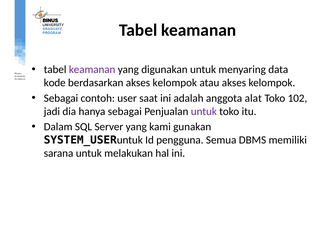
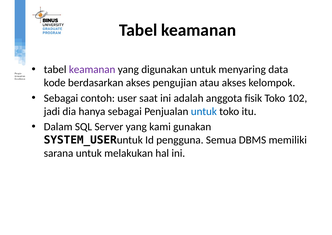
berdasarkan akses kelompok: kelompok -> pengujian (175, 83)
alat: alat -> fisik (253, 98)
untuk colour: purple -> blue (204, 111)
